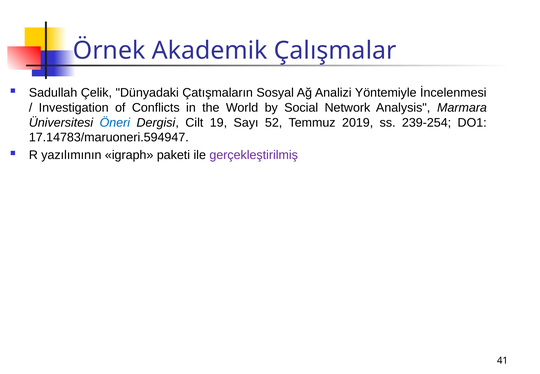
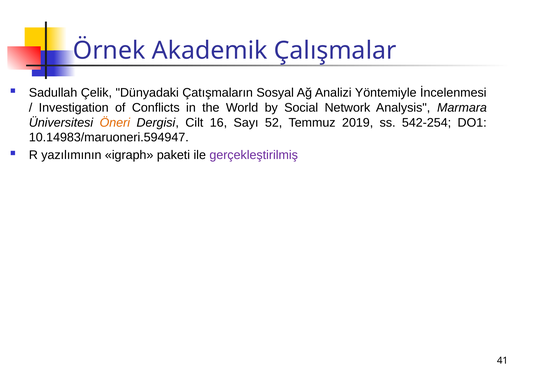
Öneri colour: blue -> orange (115, 123)
19: 19 -> 16 (218, 123)
239-254: 239-254 -> 542-254 (427, 123)
17.14783/maruoneri.594947: 17.14783/maruoneri.594947 -> 10.14983/maruoneri.594947 (109, 137)
